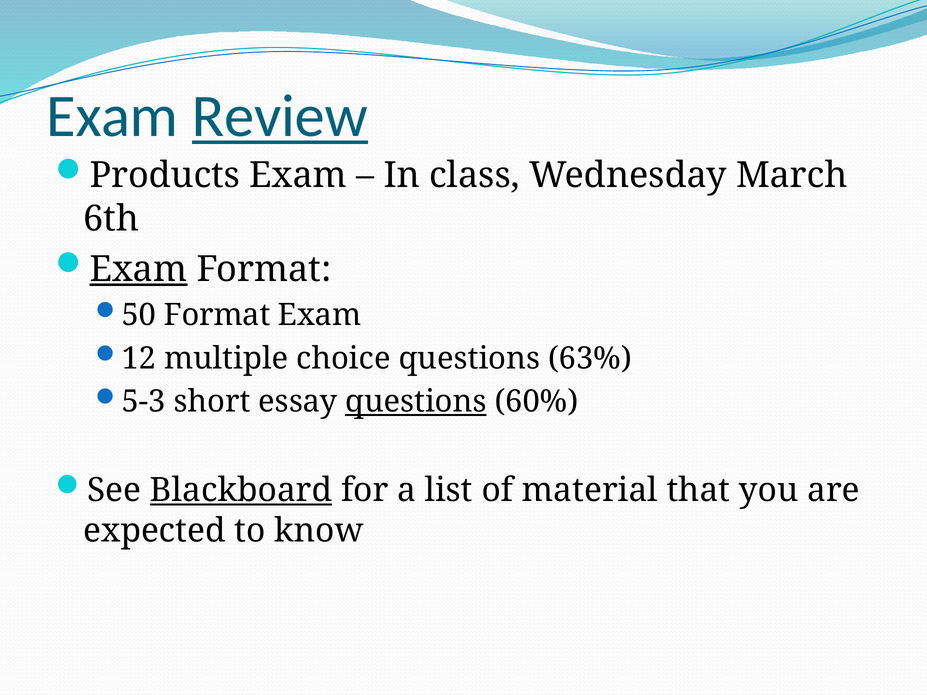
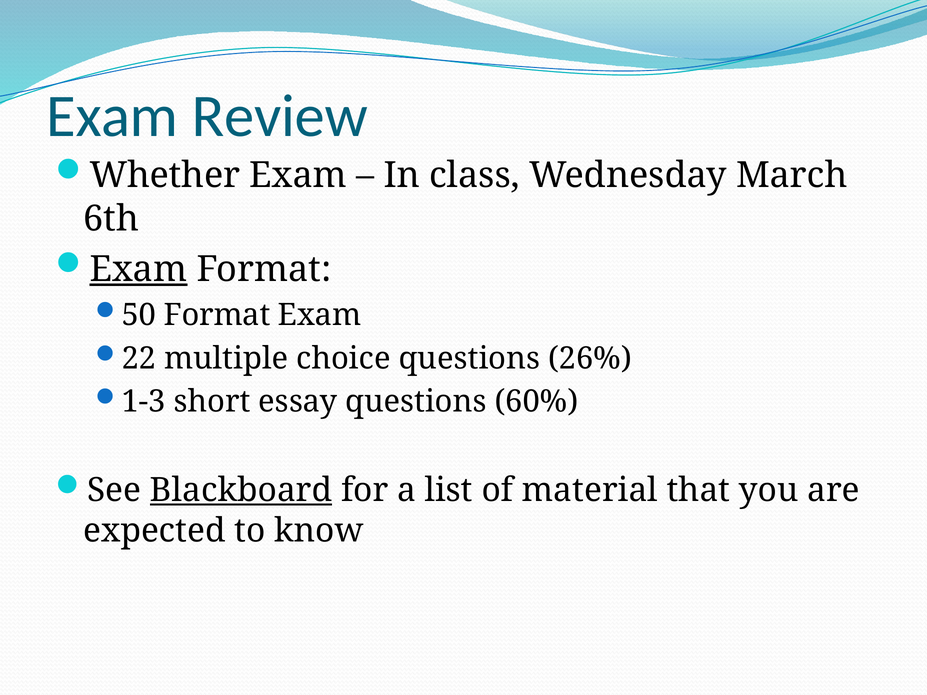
Review underline: present -> none (280, 116)
Products: Products -> Whether (165, 176)
12: 12 -> 22 (139, 359)
63%: 63% -> 26% (590, 359)
5-3: 5-3 -> 1-3 (144, 402)
questions underline: present -> none (416, 402)
